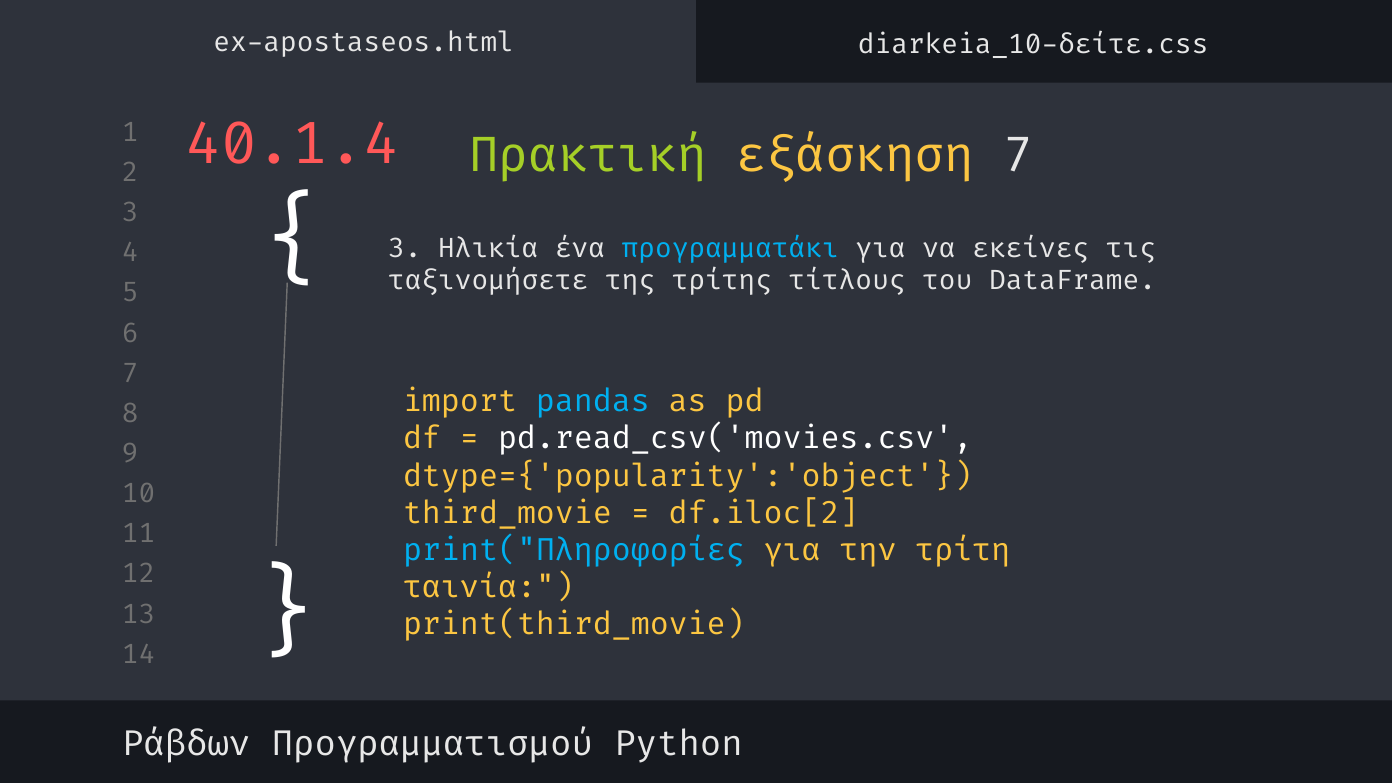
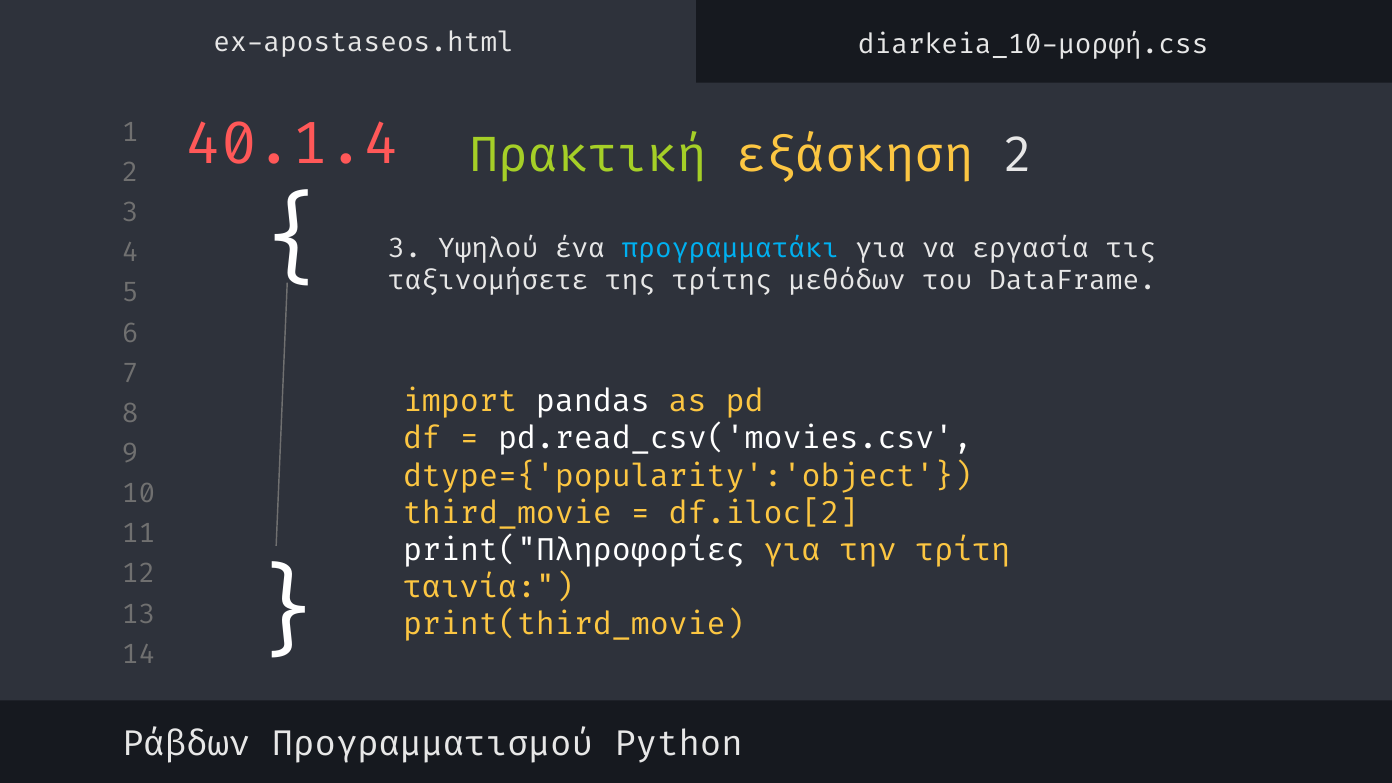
diarkeia_10-δείτε.css: diarkeia_10-δείτε.css -> diarkeia_10-μορφή.css (1033, 44)
εξάσκηση 7: 7 -> 2 (1019, 155)
Ηλικία: Ηλικία -> Υψηλού (488, 248)
εκείνες: εκείνες -> εργασία (1031, 248)
τίτλους: τίτλους -> μεθόδων (847, 281)
pandas colour: light blue -> white (593, 402)
print("Πληροφορίες colour: light blue -> white (574, 550)
